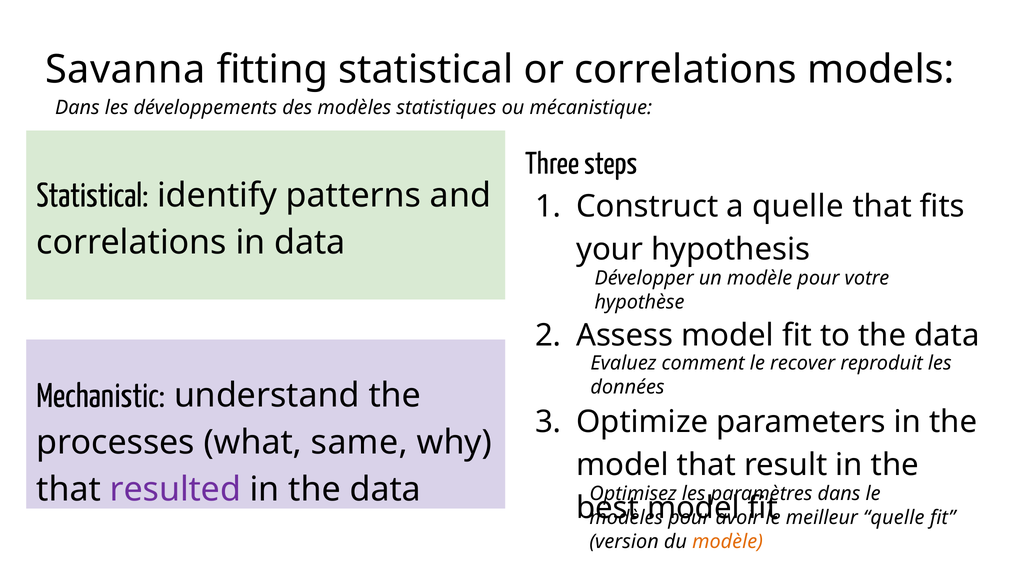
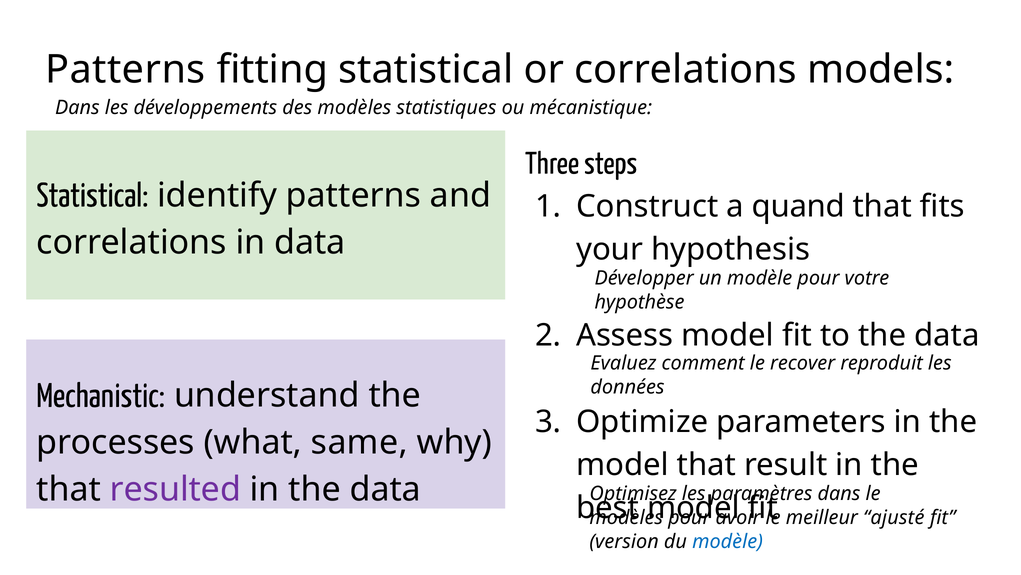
Savanna: Savanna -> Patterns (125, 69)
a quelle: quelle -> quand (798, 206)
meilleur quelle: quelle -> ajusté (894, 517)
modèle colour: orange -> blue (728, 541)
